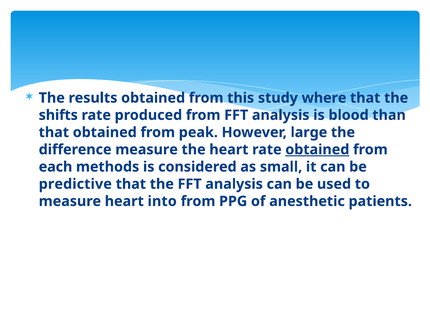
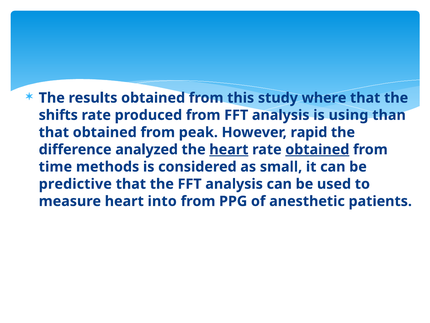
blood: blood -> using (348, 115)
large: large -> rapid (309, 132)
difference measure: measure -> analyzed (147, 149)
heart underline: none -> present (229, 149)
each: each -> time (55, 167)
